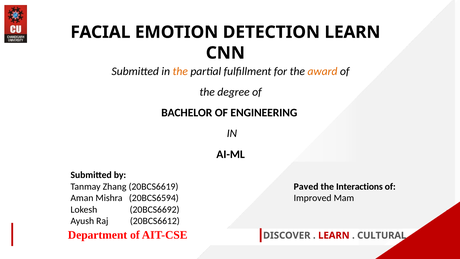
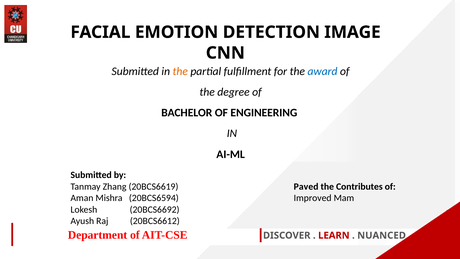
DETECTION LEARN: LEARN -> IMAGE (352, 32)
award colour: orange -> blue (323, 71)
Interactions: Interactions -> Contributes (359, 186)
CULTURAL: CULTURAL -> NUANCED (382, 235)
